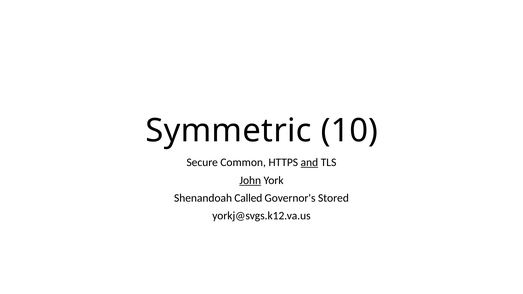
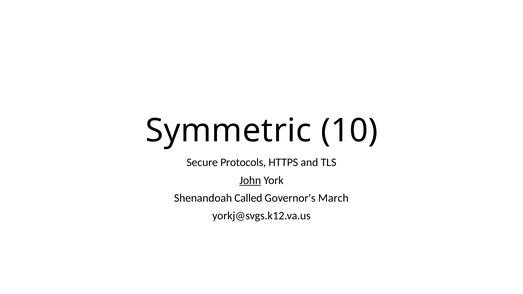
Common: Common -> Protocols (243, 163)
and underline: present -> none (309, 163)
Stored: Stored -> March (333, 198)
